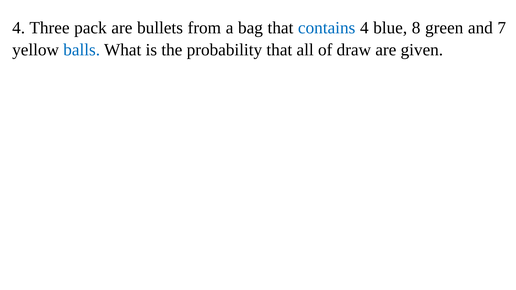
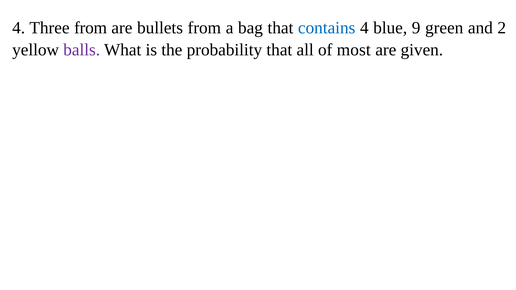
Three pack: pack -> from (91, 28)
8: 8 -> 9 (416, 28)
7: 7 -> 2 (502, 28)
balls colour: blue -> purple (82, 50)
draw: draw -> most (354, 50)
